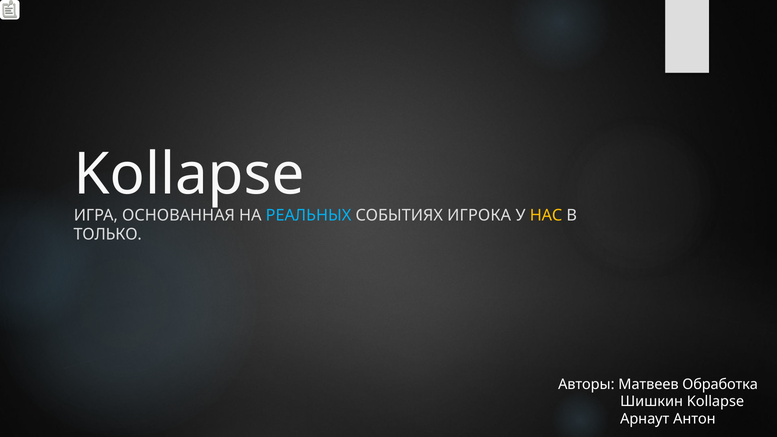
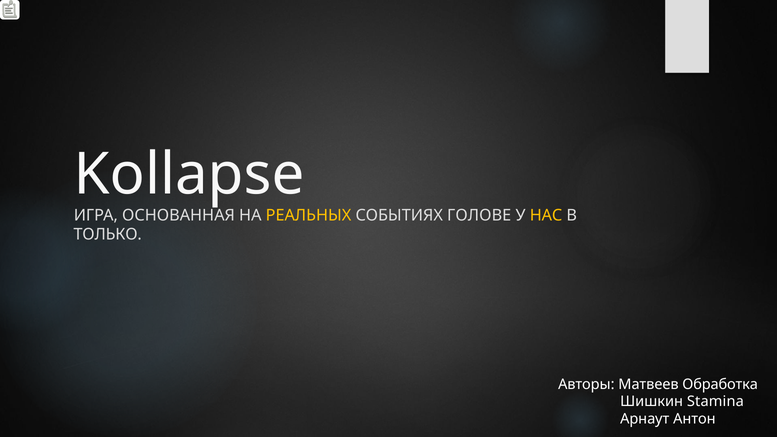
РЕАЛЬНЫХ colour: light blue -> yellow (309, 215)
ИГРОКА: ИГРОКА -> ГОЛОВЕ (479, 215)
Шишкин Kollapse: Kollapse -> Stamina (715, 402)
